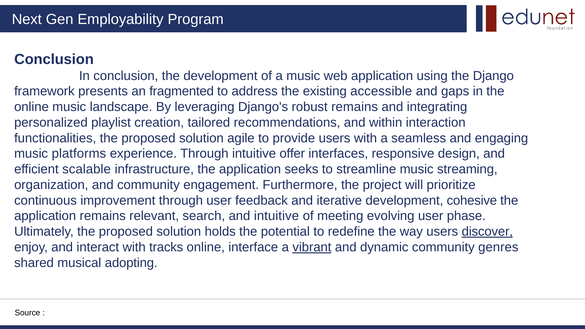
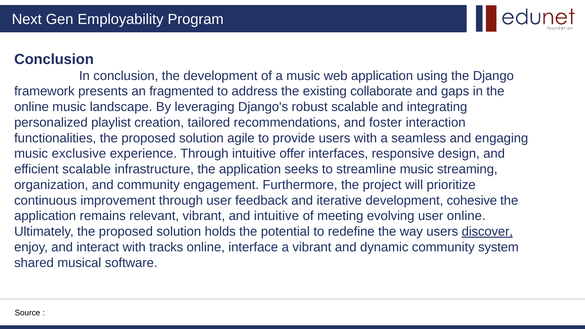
accessible: accessible -> collaborate (381, 91)
robust remains: remains -> scalable (355, 107)
within: within -> foster (386, 123)
platforms: platforms -> exclusive (79, 154)
relevant search: search -> vibrant (204, 216)
user phase: phase -> online (466, 216)
vibrant underline: present -> none (312, 247)
genres: genres -> system (498, 247)
adopting: adopting -> software (131, 263)
